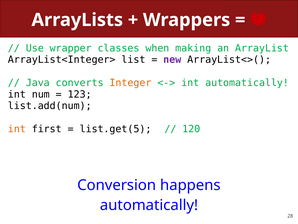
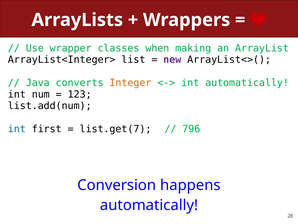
int colour: orange -> blue (17, 129)
list.get(5: list.get(5 -> list.get(7 (116, 129)
120: 120 -> 796 (191, 129)
